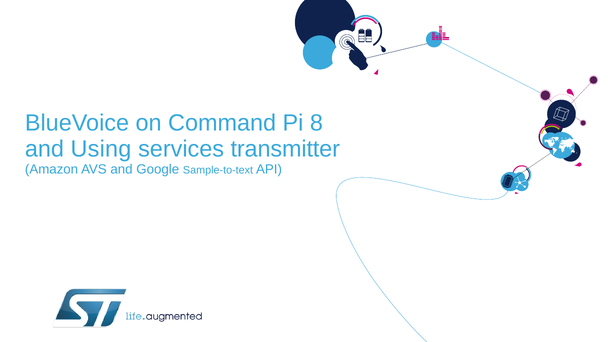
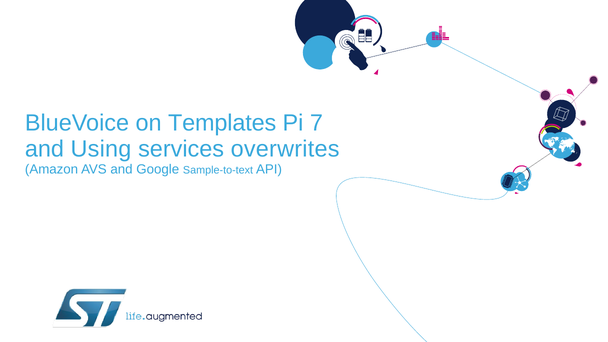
Command: Command -> Templates (222, 123)
8: 8 -> 7 (316, 123)
transmitter: transmitter -> overwrites (285, 149)
